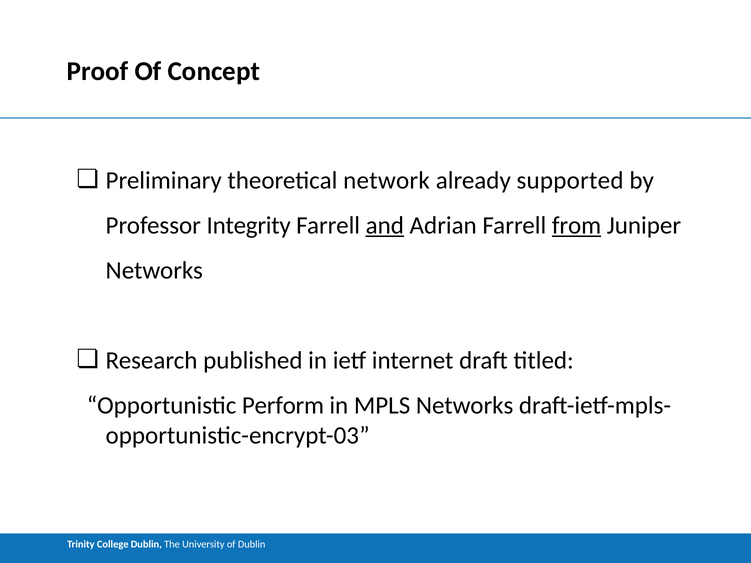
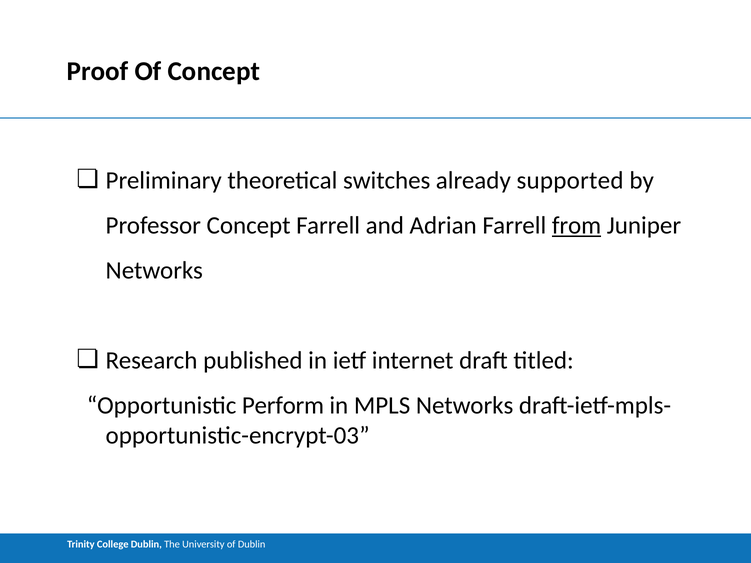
network: network -> switches (387, 180)
Professor Integrity: Integrity -> Concept (249, 226)
and underline: present -> none (385, 226)
